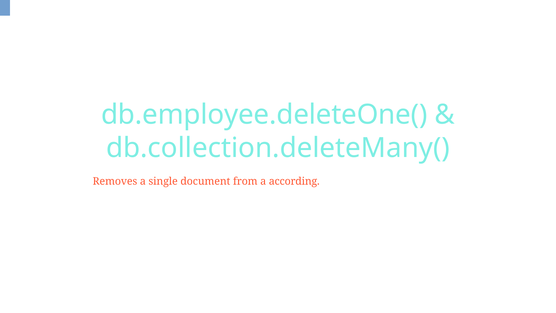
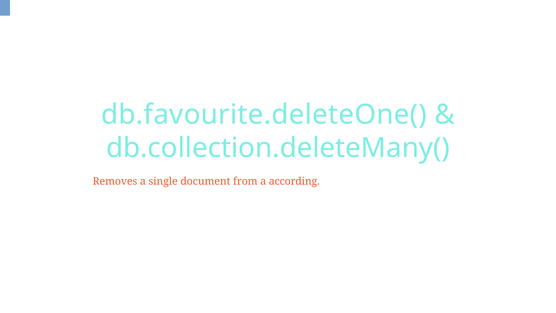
db.employee.deleteOne(: db.employee.deleteOne( -> db.favourite.deleteOne( (264, 114)
